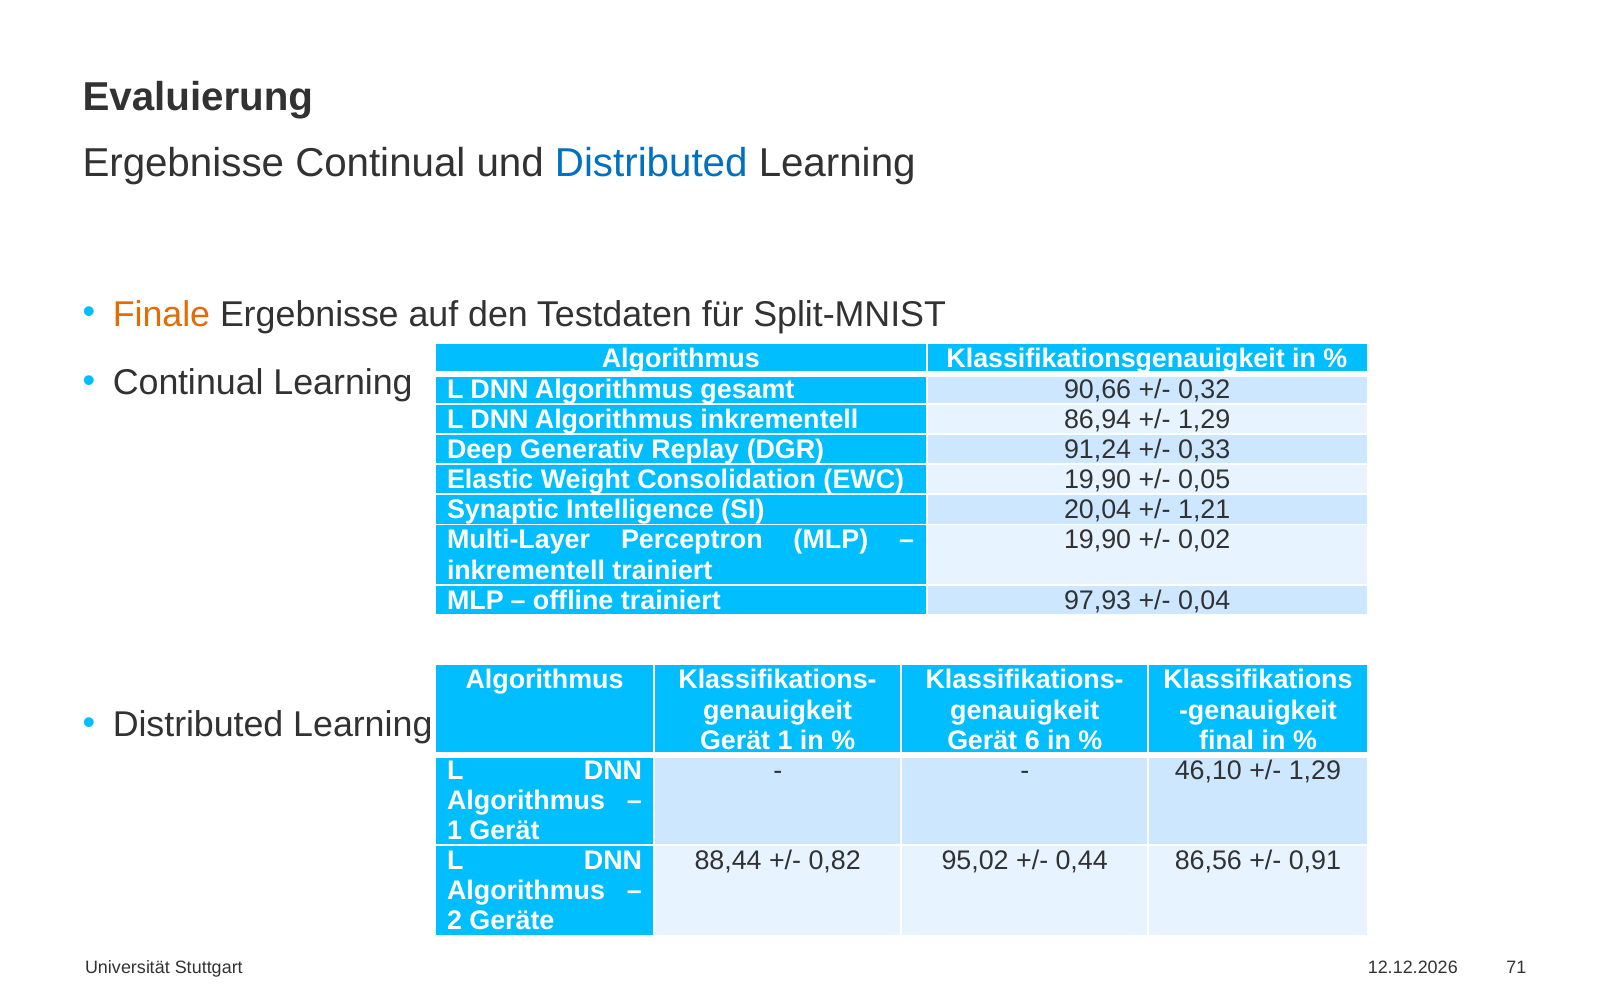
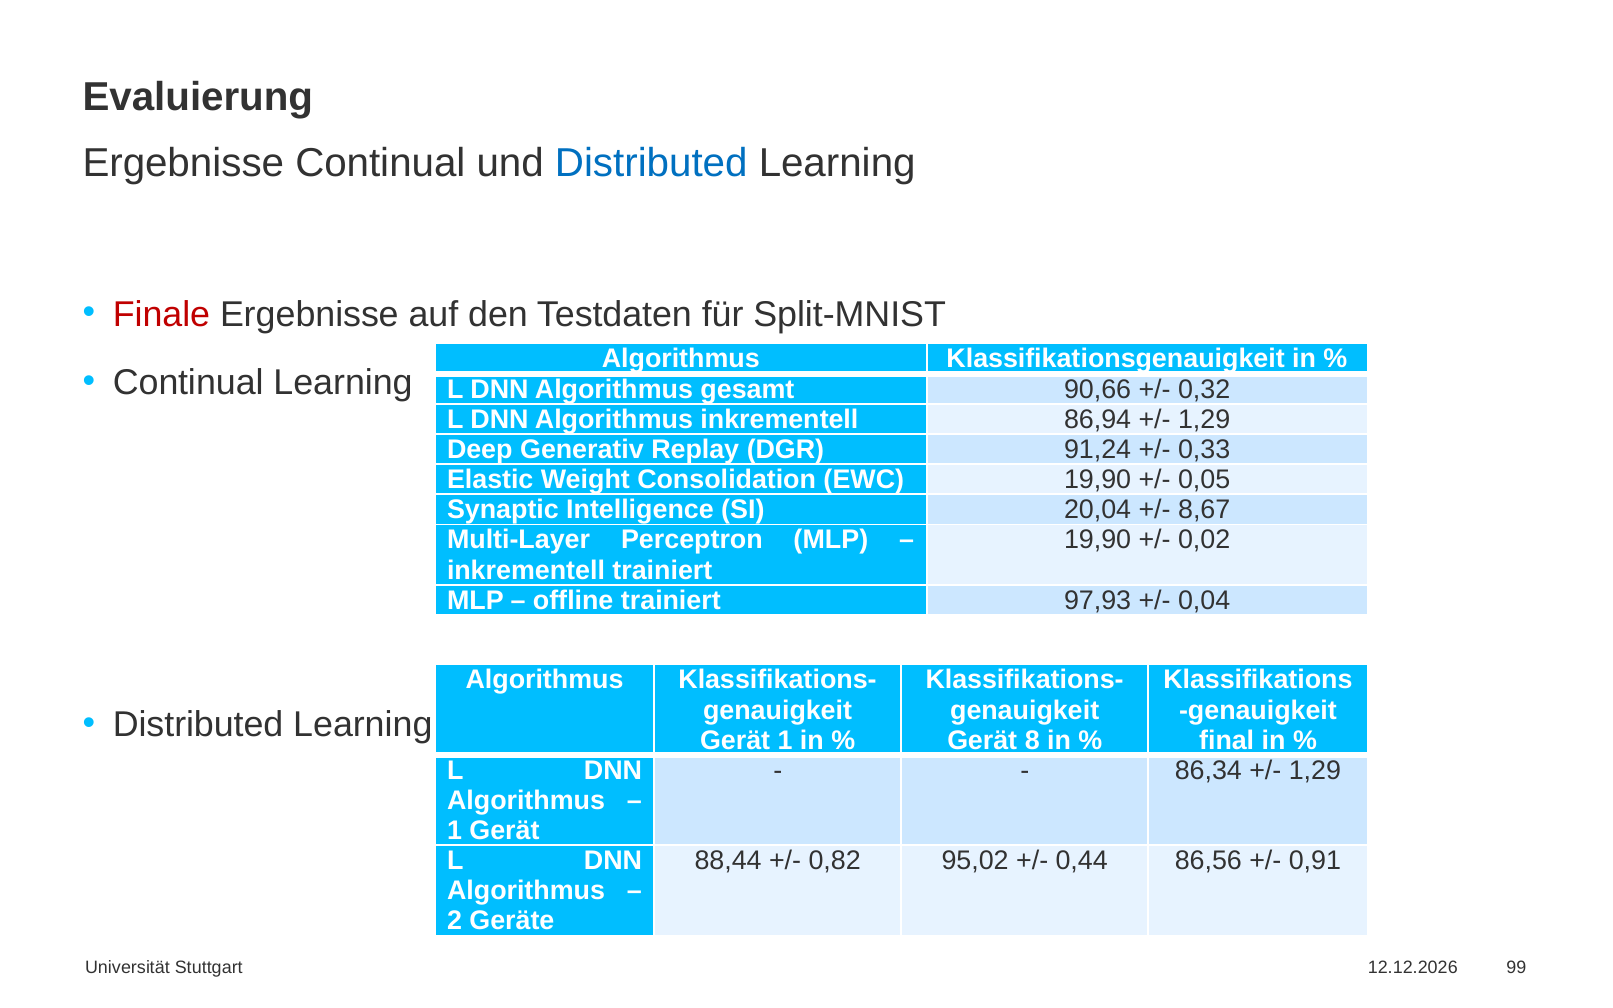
Finale colour: orange -> red (162, 314)
1,21: 1,21 -> 8,67 (1204, 510)
6: 6 -> 8 (1032, 740)
46,10: 46,10 -> 86,34 (1208, 771)
71: 71 -> 99 (1516, 968)
